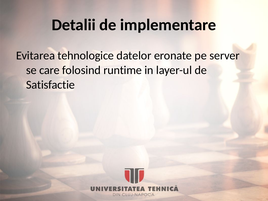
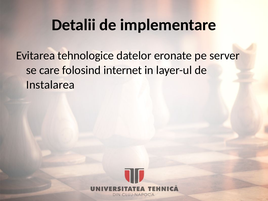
runtime: runtime -> internet (123, 70)
Satisfactie: Satisfactie -> Instalarea (50, 85)
